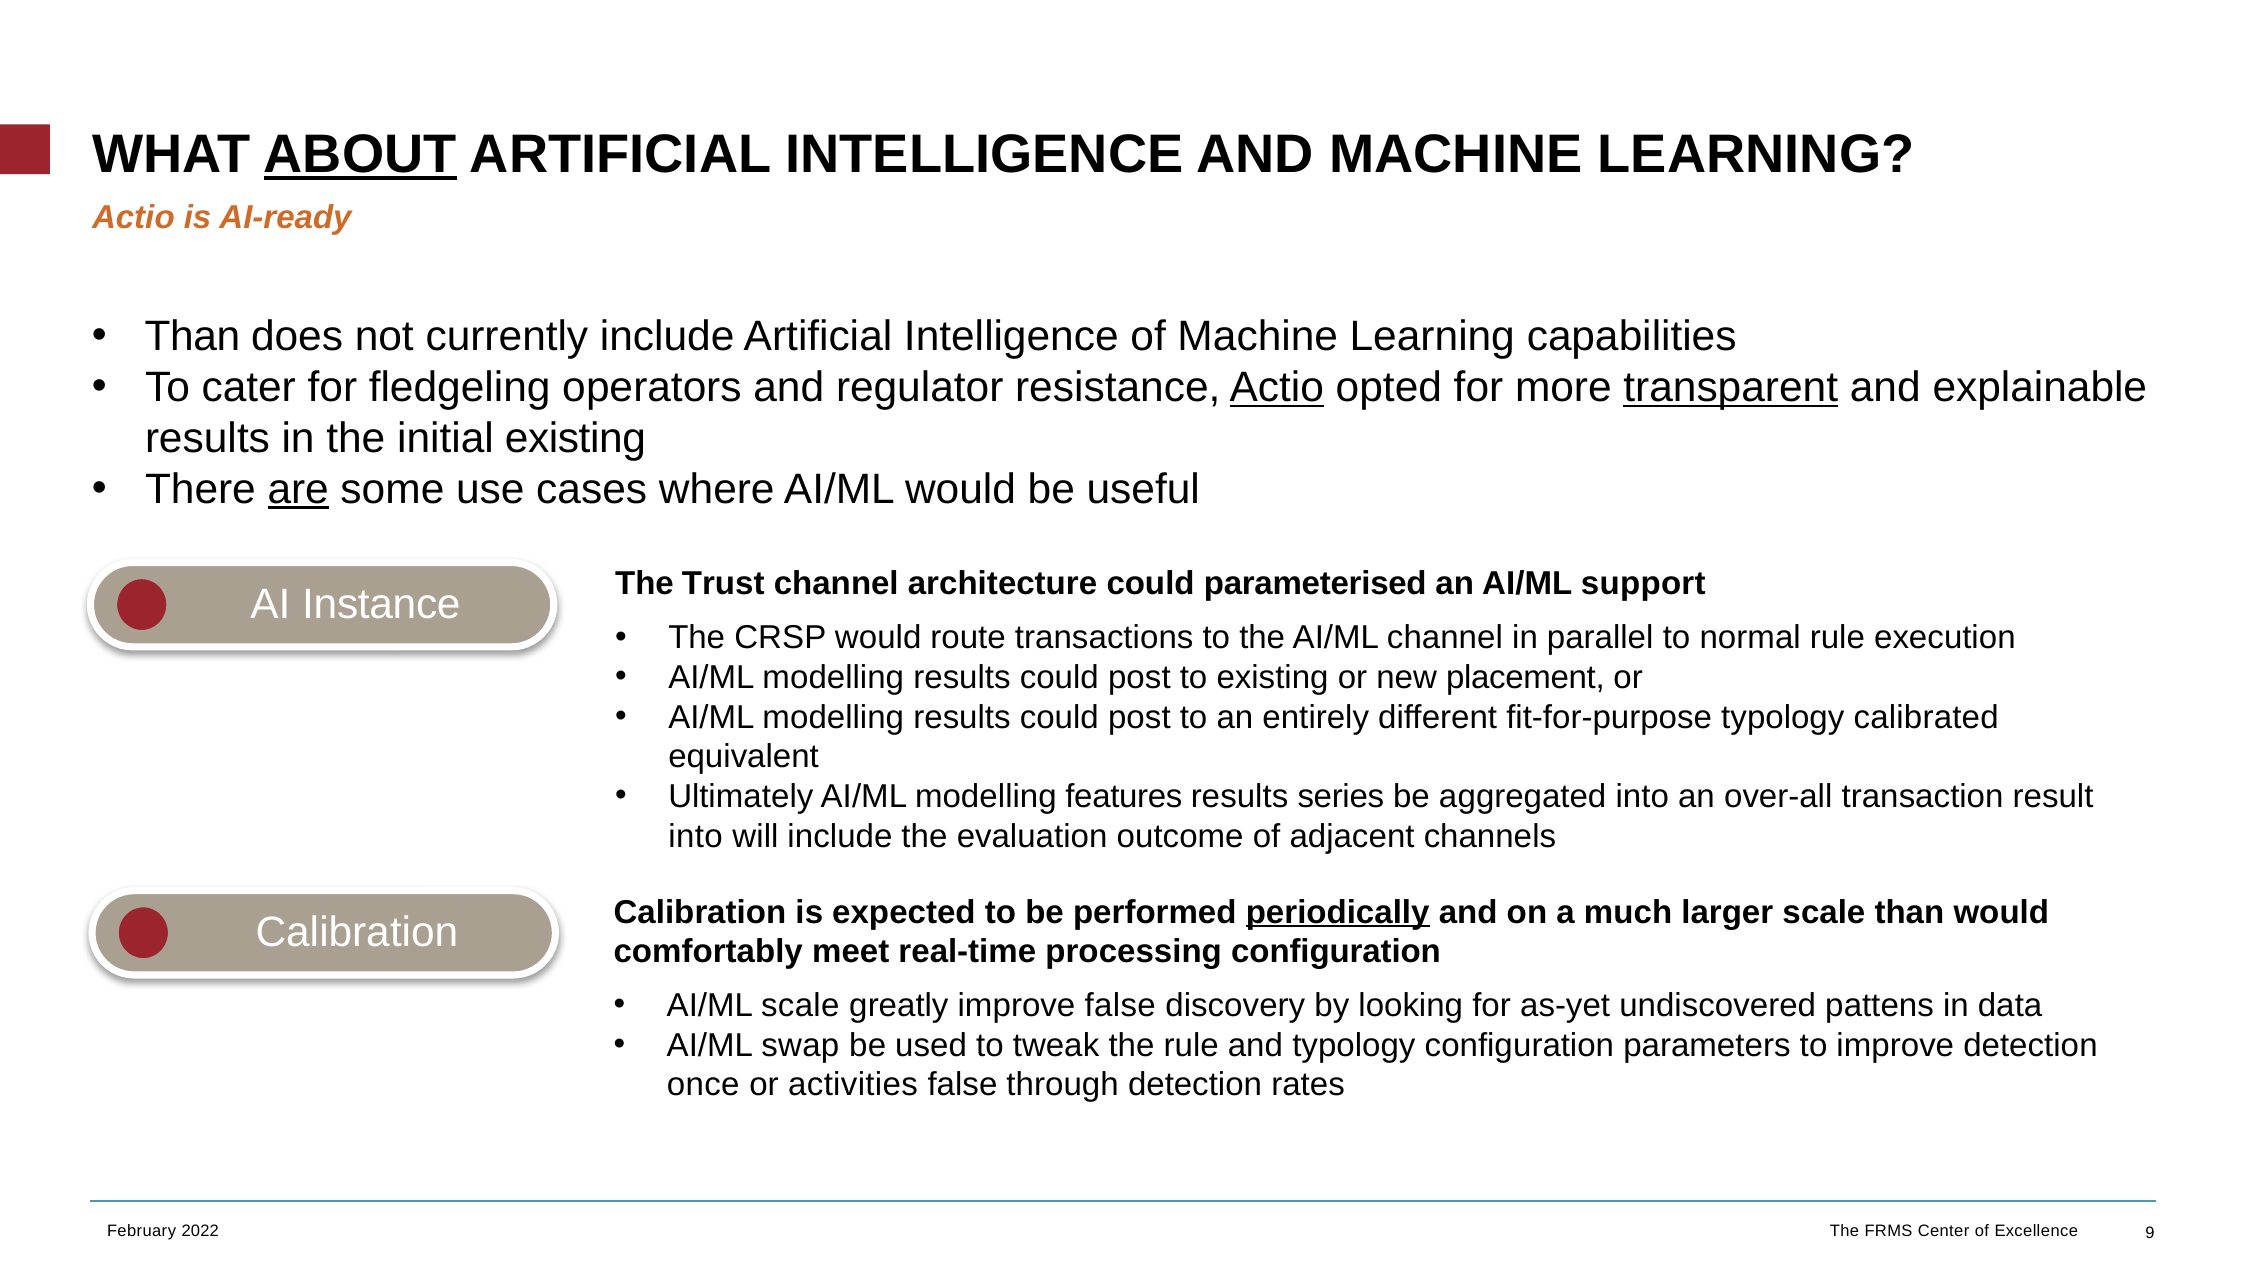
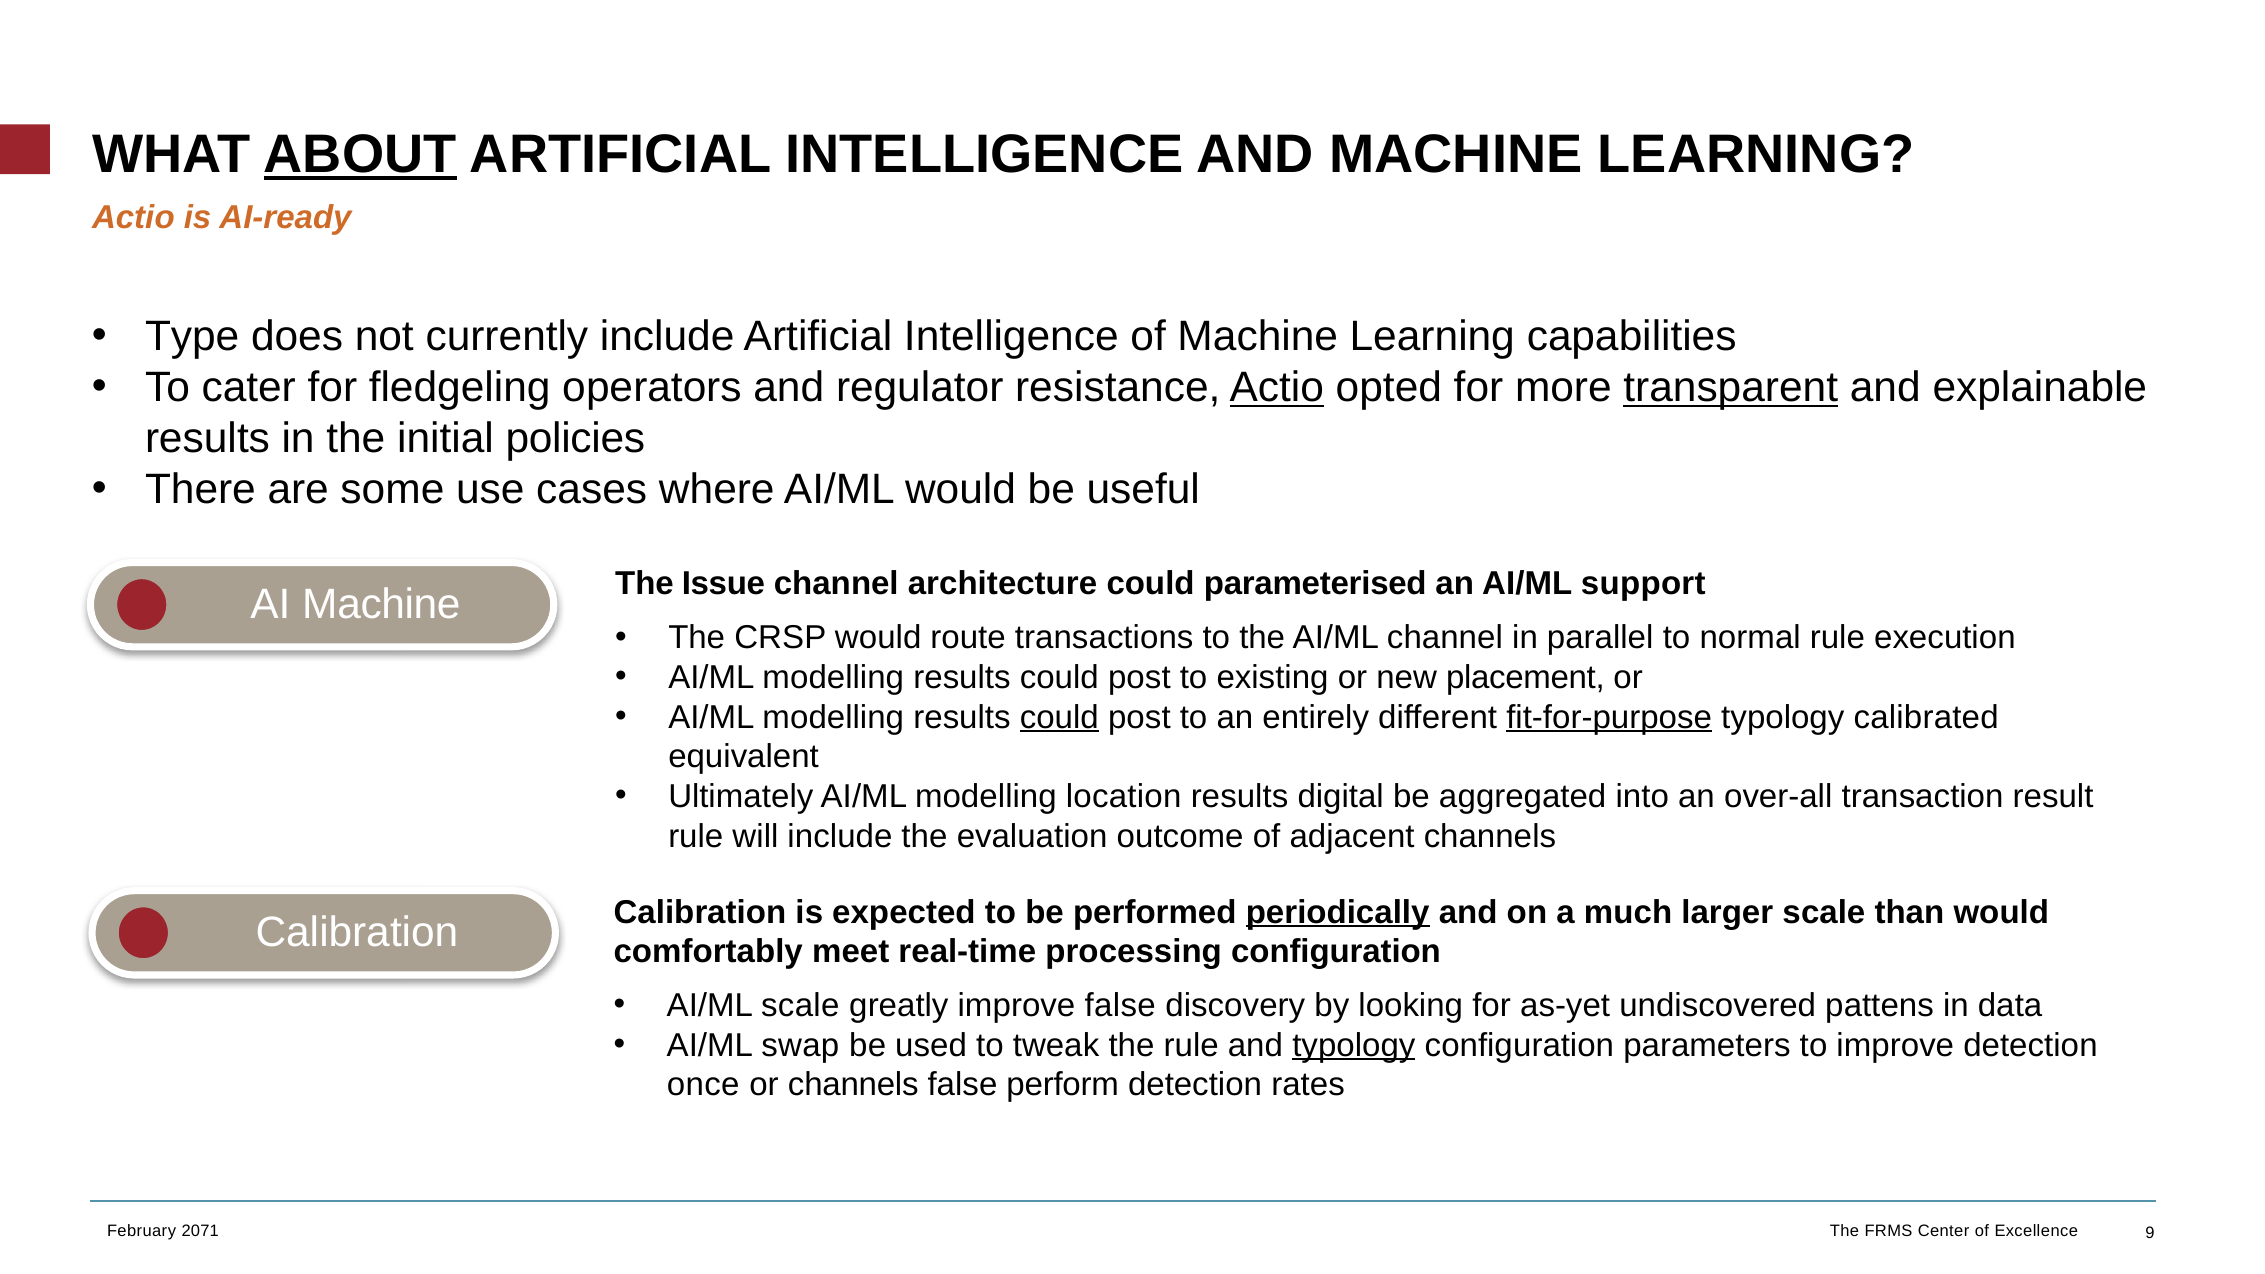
Than: Than -> Type (192, 337)
initial existing: existing -> policies (575, 439)
are underline: present -> none (298, 490)
AI Instance: Instance -> Machine (381, 604)
Trust: Trust -> Issue (723, 584)
could underline: none -> present (1059, 717)
fit-for-purpose underline: none -> present (1609, 717)
features: features -> location (1124, 797)
series: series -> digital (1341, 797)
into: into -> rule (696, 836)
typology underline: none -> present (1354, 1045)
or activities: activities -> channels (853, 1085)
through: through -> perform (1063, 1085)
2022: 2022 -> 2071 (200, 1232)
